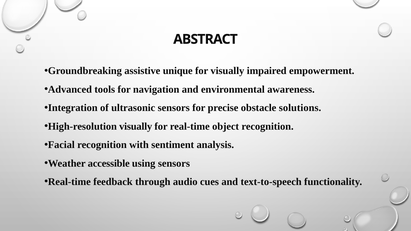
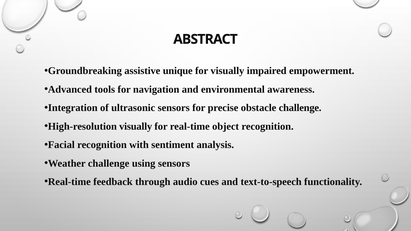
obstacle solutions: solutions -> challenge (300, 108)
Weather accessible: accessible -> challenge (109, 163)
